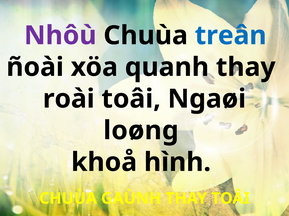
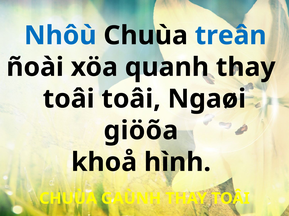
Nhôù colour: purple -> blue (60, 36)
roài: roài -> toâi (69, 99)
loøng: loøng -> giöõa (141, 131)
